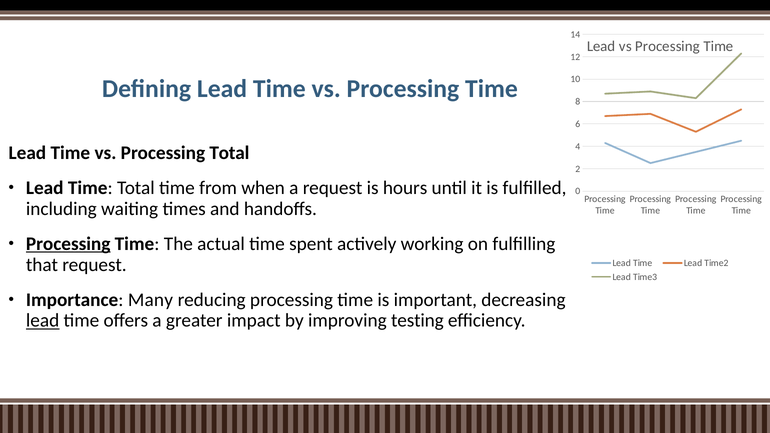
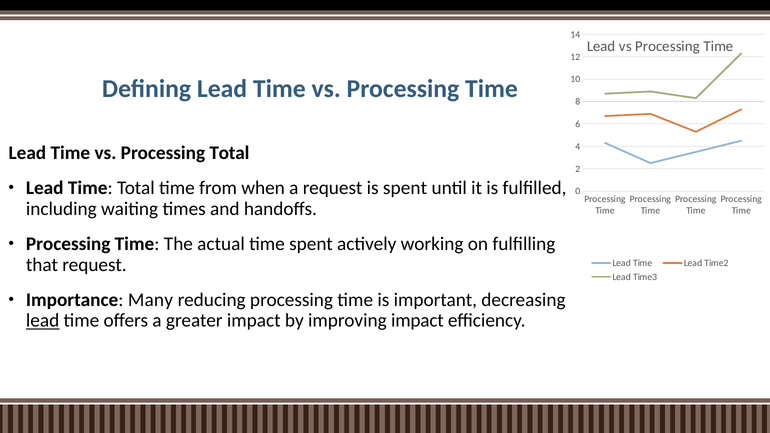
is hours: hours -> spent (405, 188)
Processing underline: present -> none (68, 244)
improving testing: testing -> impact (417, 321)
